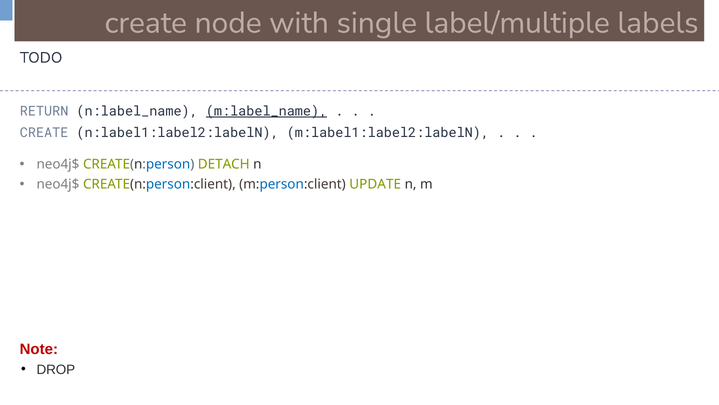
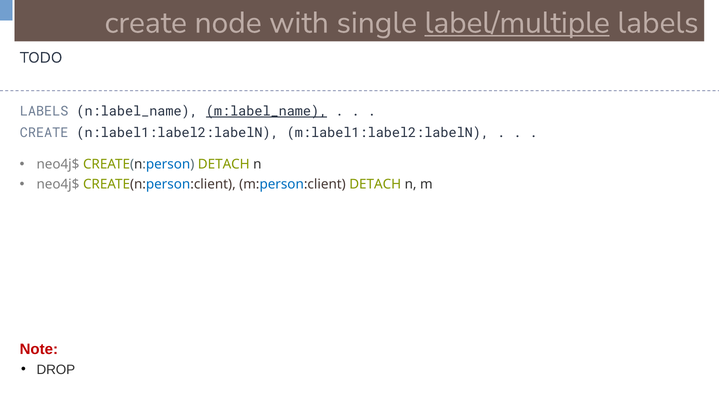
label/multiple underline: none -> present (517, 23)
RETURN: RETURN -> LABELS (44, 111)
m:person:client UPDATE: UPDATE -> DETACH (375, 184)
